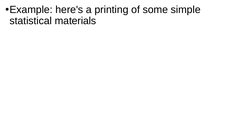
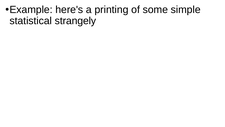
materials: materials -> strangely (75, 21)
